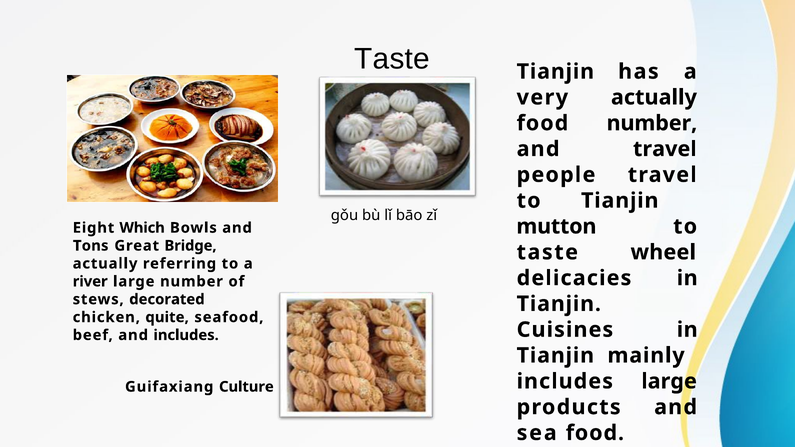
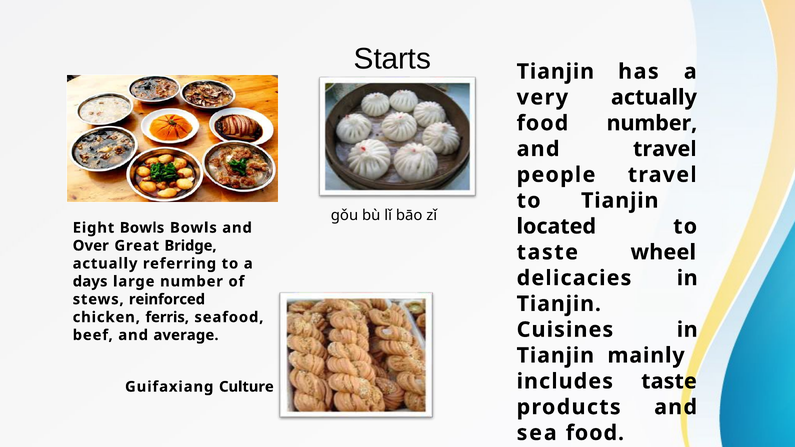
Taste: Taste -> Starts (392, 59)
mutton: mutton -> located (556, 227)
Eight Which: Which -> Bowls (142, 228)
Tons: Tons -> Over (91, 246)
river: river -> days (90, 282)
decorated: decorated -> reinforced (167, 299)
quite: quite -> ferris (167, 317)
and includes: includes -> average (186, 335)
includes large: large -> taste (669, 381)
